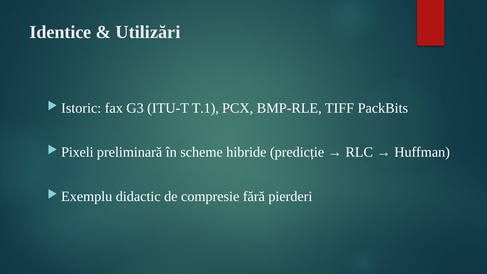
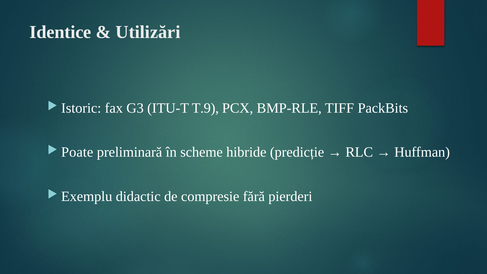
T.1: T.1 -> T.9 (205, 108)
Pixeli: Pixeli -> Poate (77, 152)
